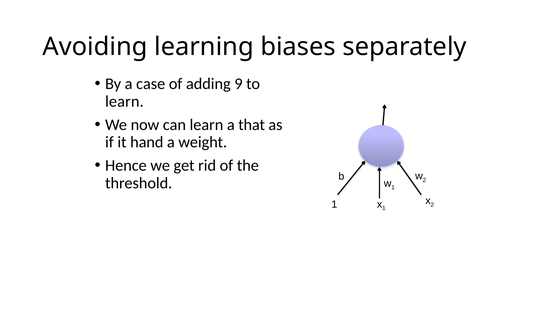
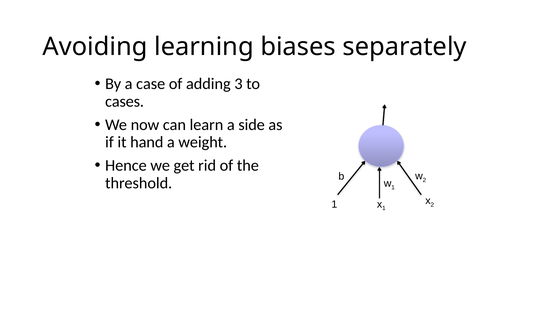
9: 9 -> 3 (238, 84)
learn: learn -> cases (125, 101)
that: that -> side (252, 125)
